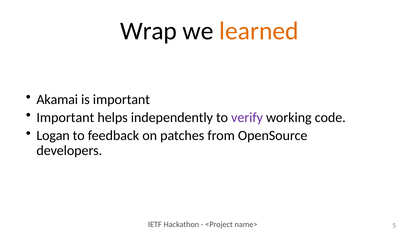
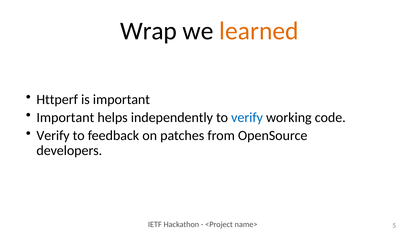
Akamai: Akamai -> Httperf (57, 99)
verify colour: purple -> blue (247, 117)
Logan: Logan -> Verify (53, 135)
